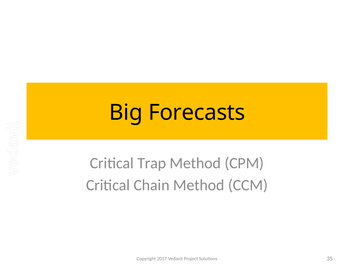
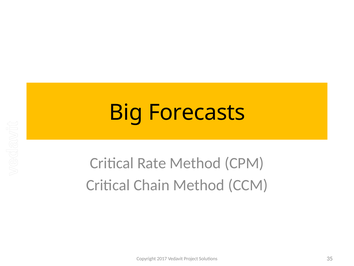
Trap: Trap -> Rate (152, 163)
